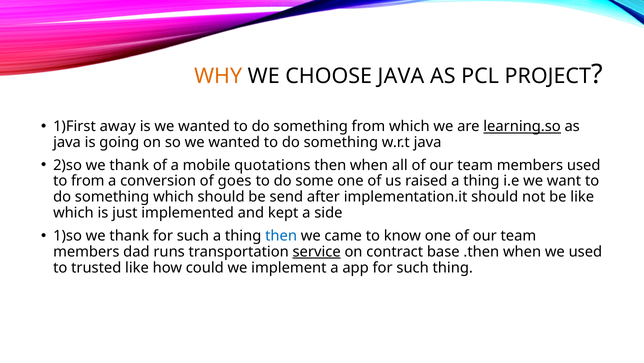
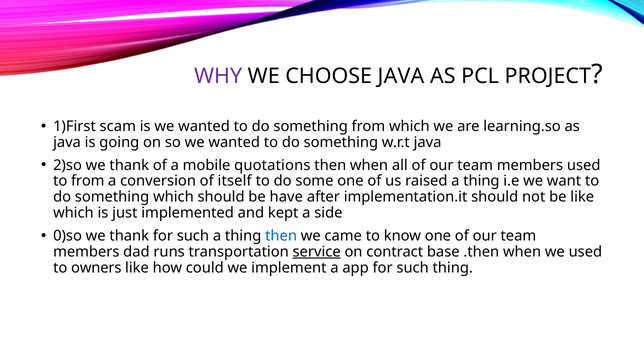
WHY colour: orange -> purple (218, 76)
away: away -> scam (118, 126)
learning.so underline: present -> none (522, 126)
goes: goes -> itself (235, 181)
send: send -> have (286, 197)
1)so: 1)so -> 0)so (68, 235)
trusted: trusted -> owners (96, 267)
